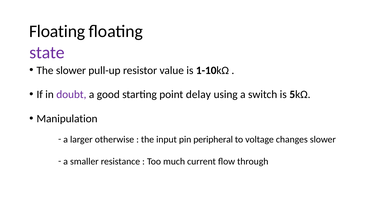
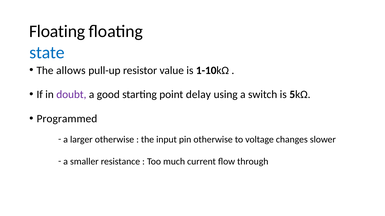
state colour: purple -> blue (47, 53)
The slower: slower -> allows (71, 71)
Manipulation: Manipulation -> Programmed (67, 119)
pin peripheral: peripheral -> otherwise (213, 140)
